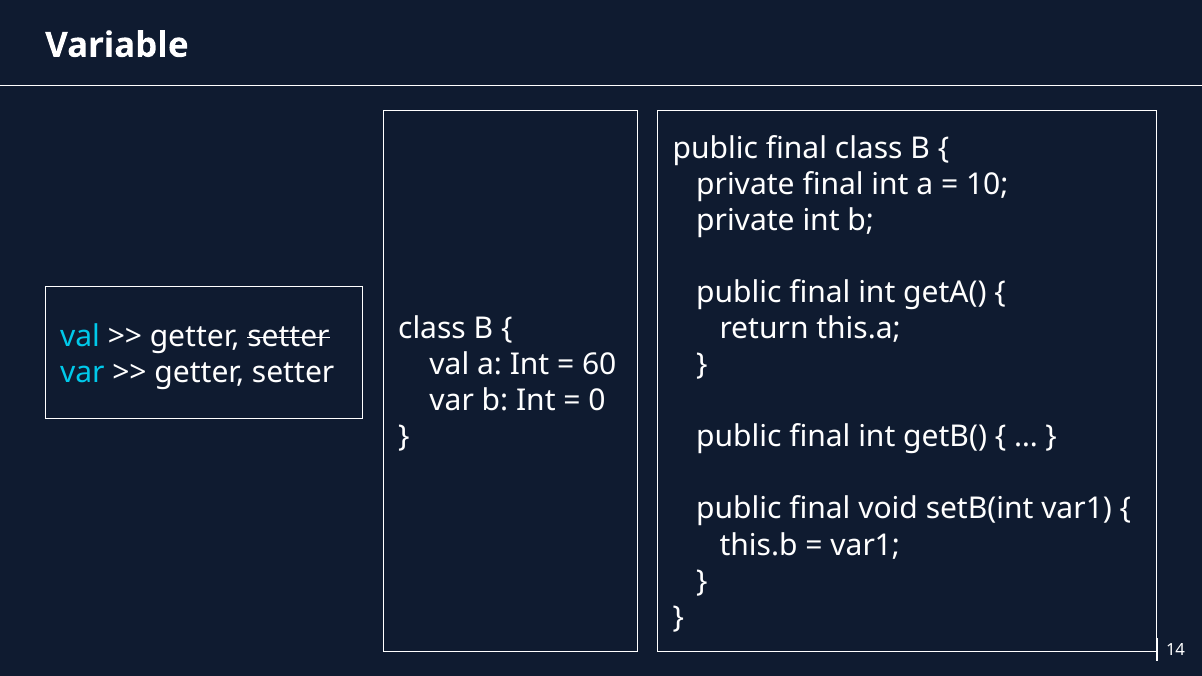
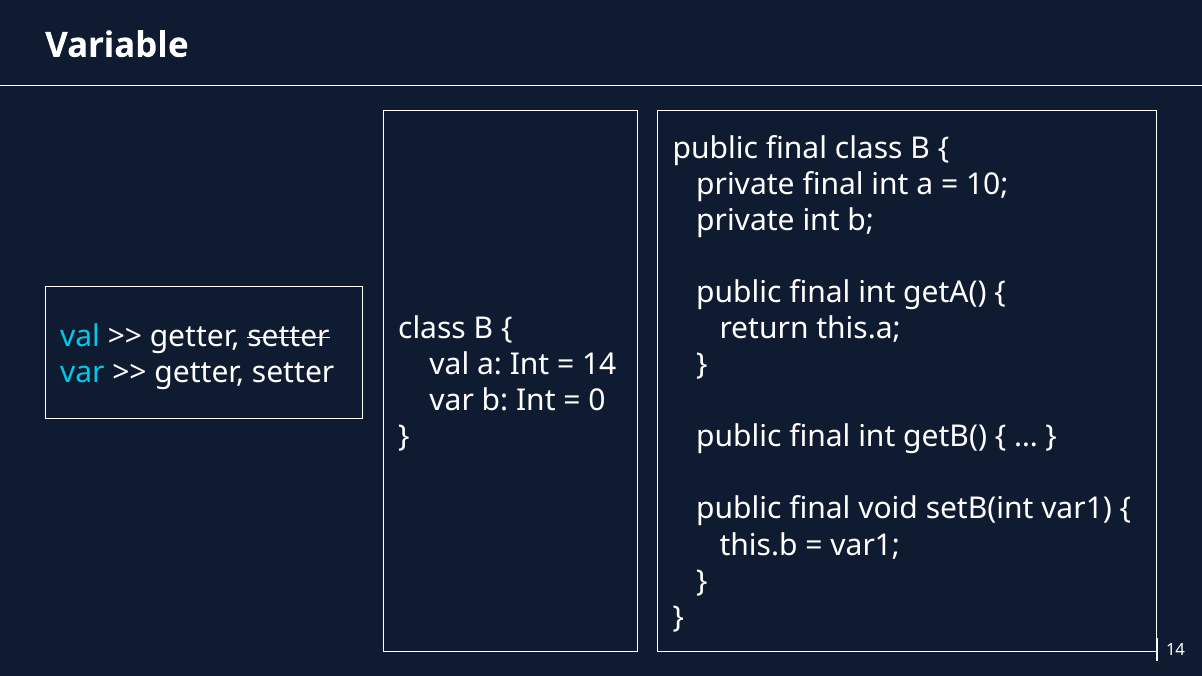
60: 60 -> 14 (599, 365)
